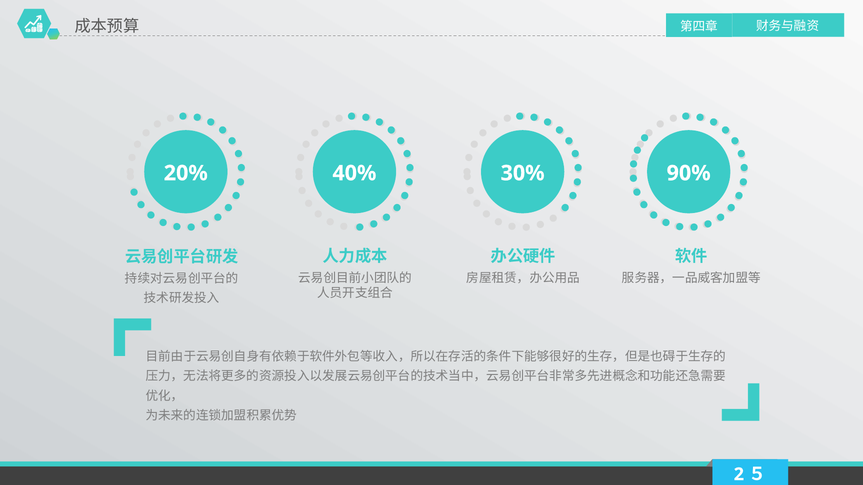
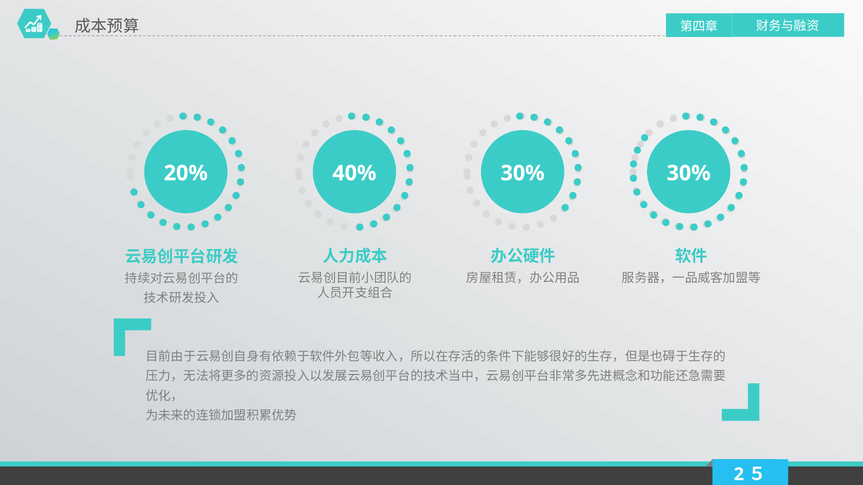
90%: 90% -> 30% (689, 173)
